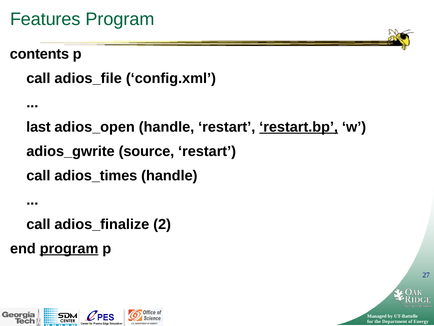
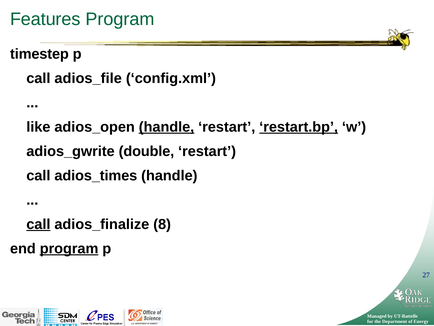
contents: contents -> timestep (39, 54)
last: last -> like (38, 127)
handle underline: none -> present (167, 127)
source: source -> double (146, 151)
call underline: none -> present (38, 224)
2: 2 -> 8 (162, 224)
